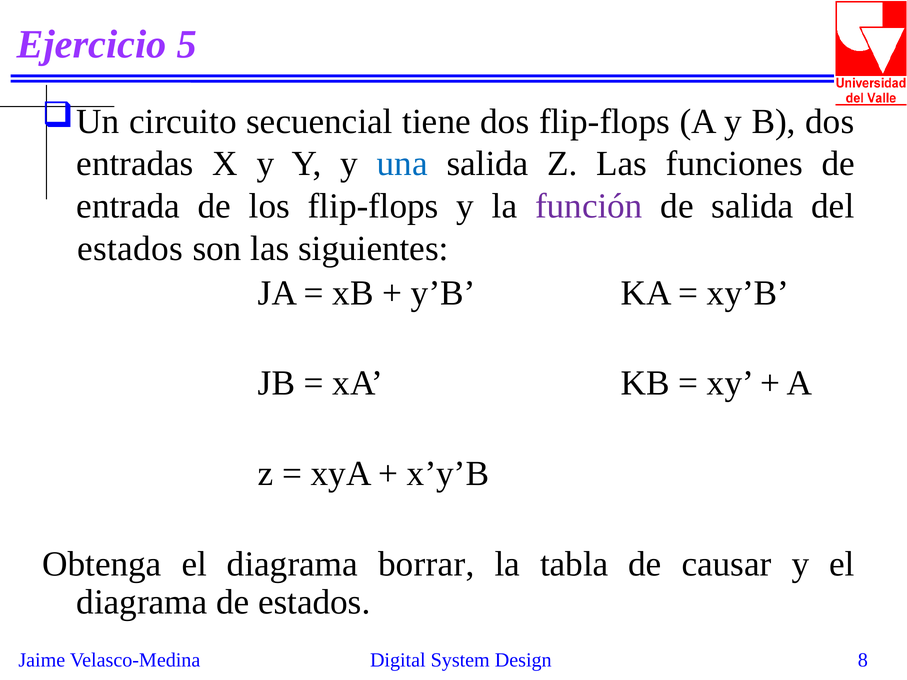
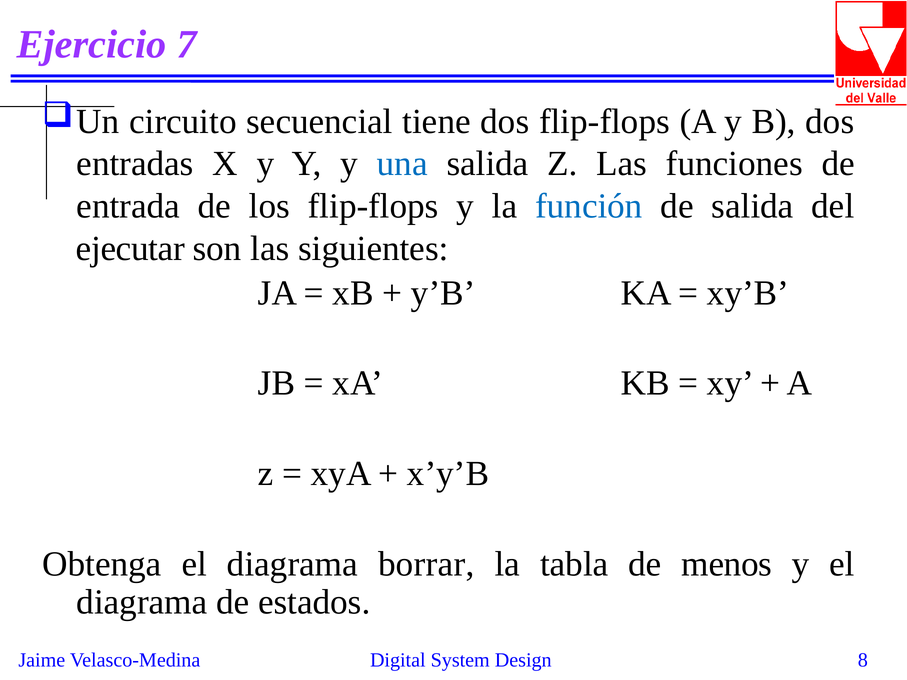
5: 5 -> 7 (187, 44)
función colour: purple -> blue (589, 206)
estados: estados -> ejecutar (130, 248)
causar: causar -> menos (727, 564)
